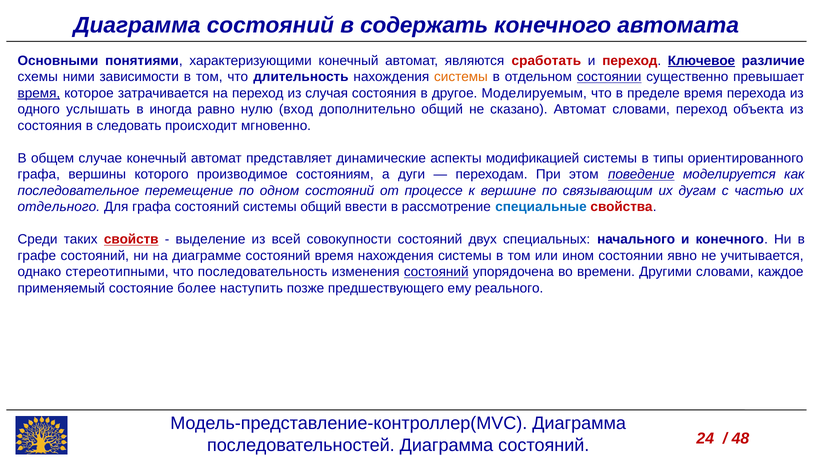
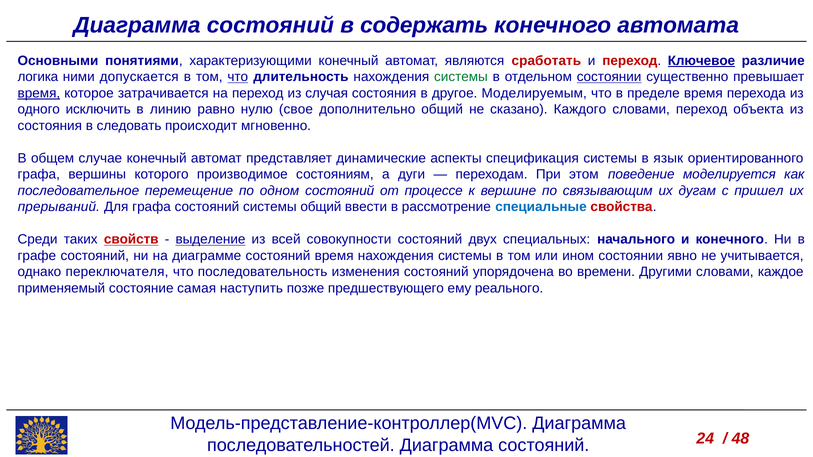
схемы: схемы -> логика (38, 77)
зависимости: зависимости -> допускается (139, 77)
что underline: none -> present (238, 77)
системы colour: orange -> green (461, 77)
услышать: услышать -> исключить (98, 110)
иногда: иногда -> линию (171, 110)
вход: вход -> свое (296, 110)
сказано Автомат: Автомат -> Каждого (580, 110)
модификацией: модификацией -> спецификация (532, 158)
типы: типы -> язык (668, 158)
поведение underline: present -> none (641, 175)
частью: частью -> пришел (759, 191)
отдельного: отдельного -> прерываний (59, 207)
выделение underline: none -> present (210, 240)
стереотипными: стереотипными -> переключателя (117, 272)
состояний underline: present -> none (436, 272)
более: более -> самая (197, 288)
